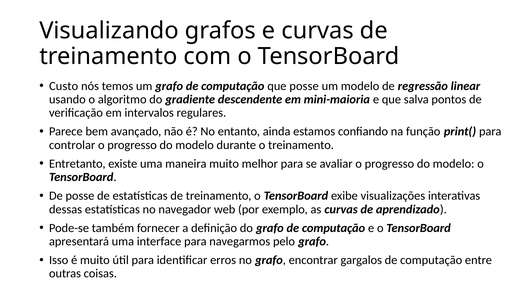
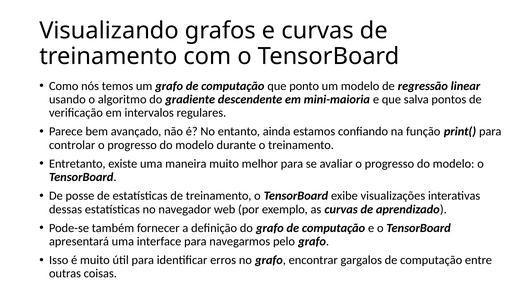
Custo: Custo -> Como (64, 86)
que posse: posse -> ponto (304, 86)
